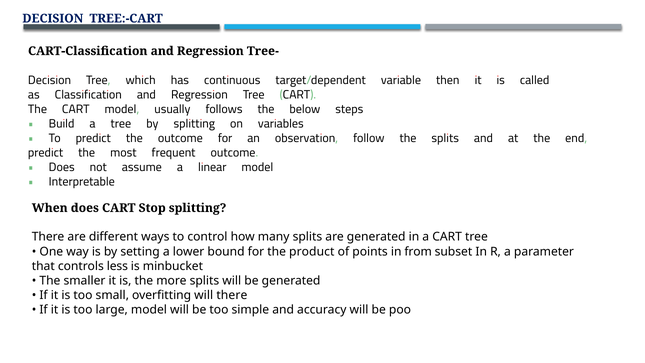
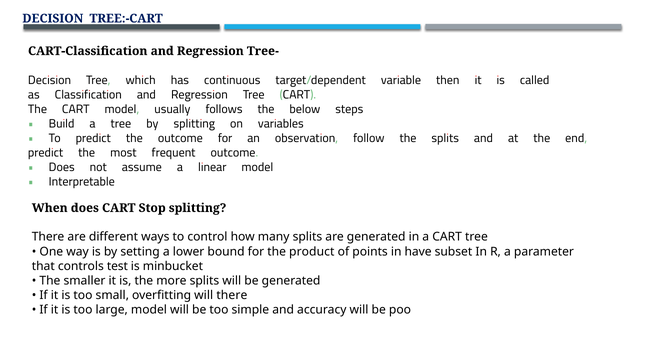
from: from -> have (418, 251)
less: less -> test (117, 266)
